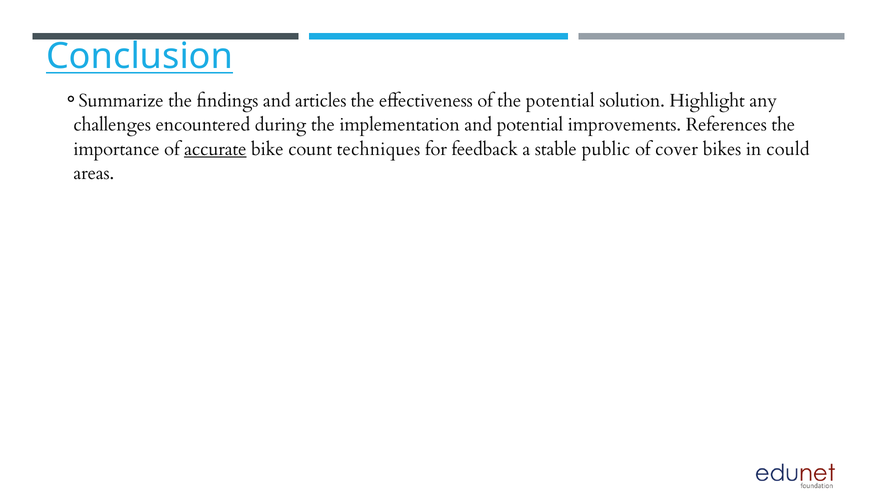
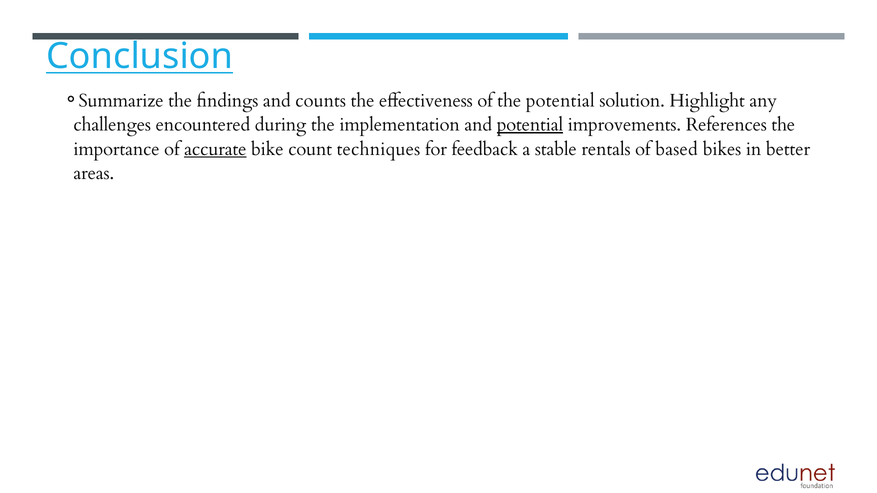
articles: articles -> counts (321, 101)
potential underline: none -> present (530, 125)
public: public -> rentals (606, 149)
cover: cover -> based (677, 149)
could: could -> better (788, 149)
